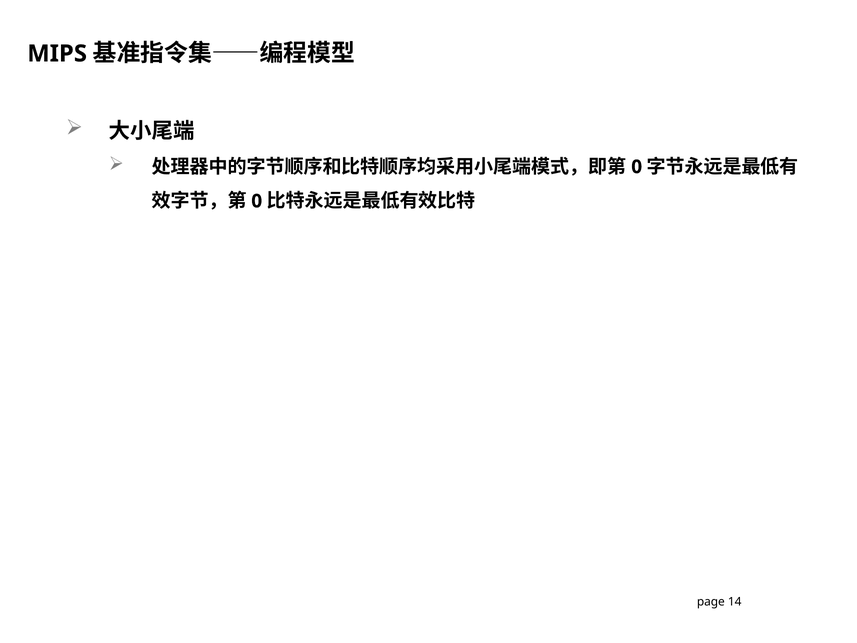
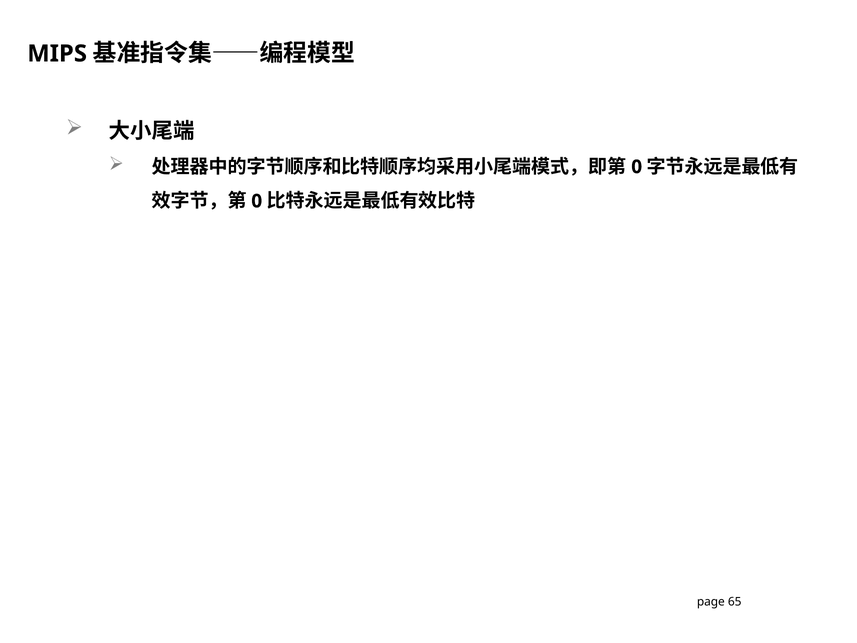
14: 14 -> 65 (735, 602)
